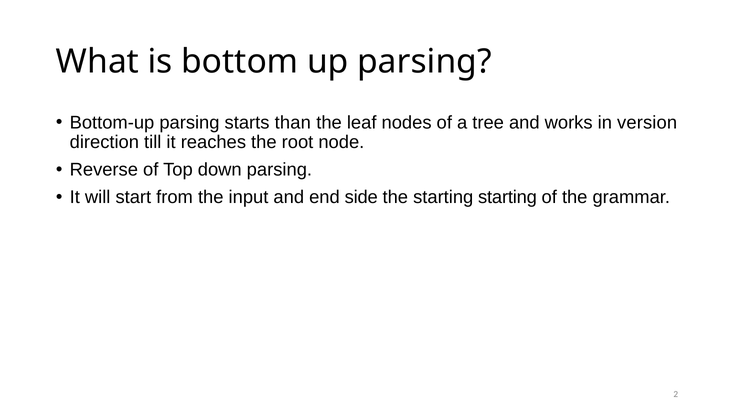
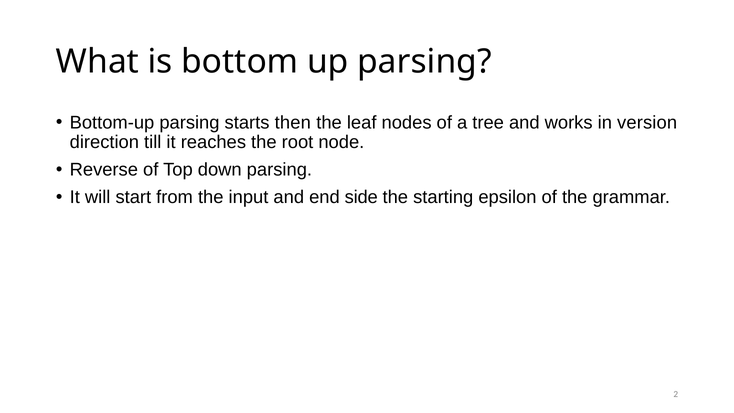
than: than -> then (293, 122)
starting starting: starting -> epsilon (507, 197)
